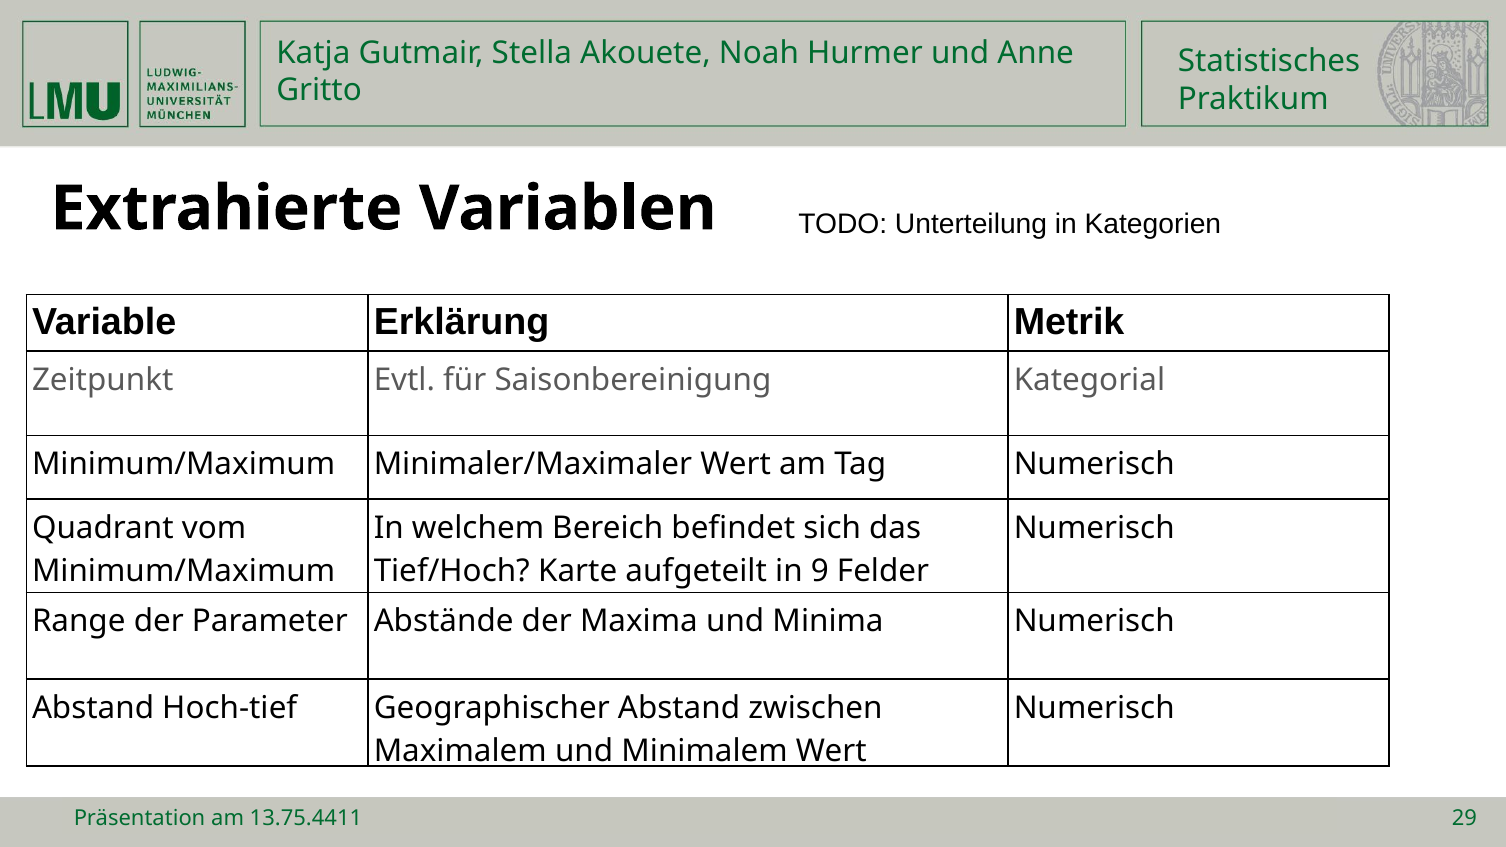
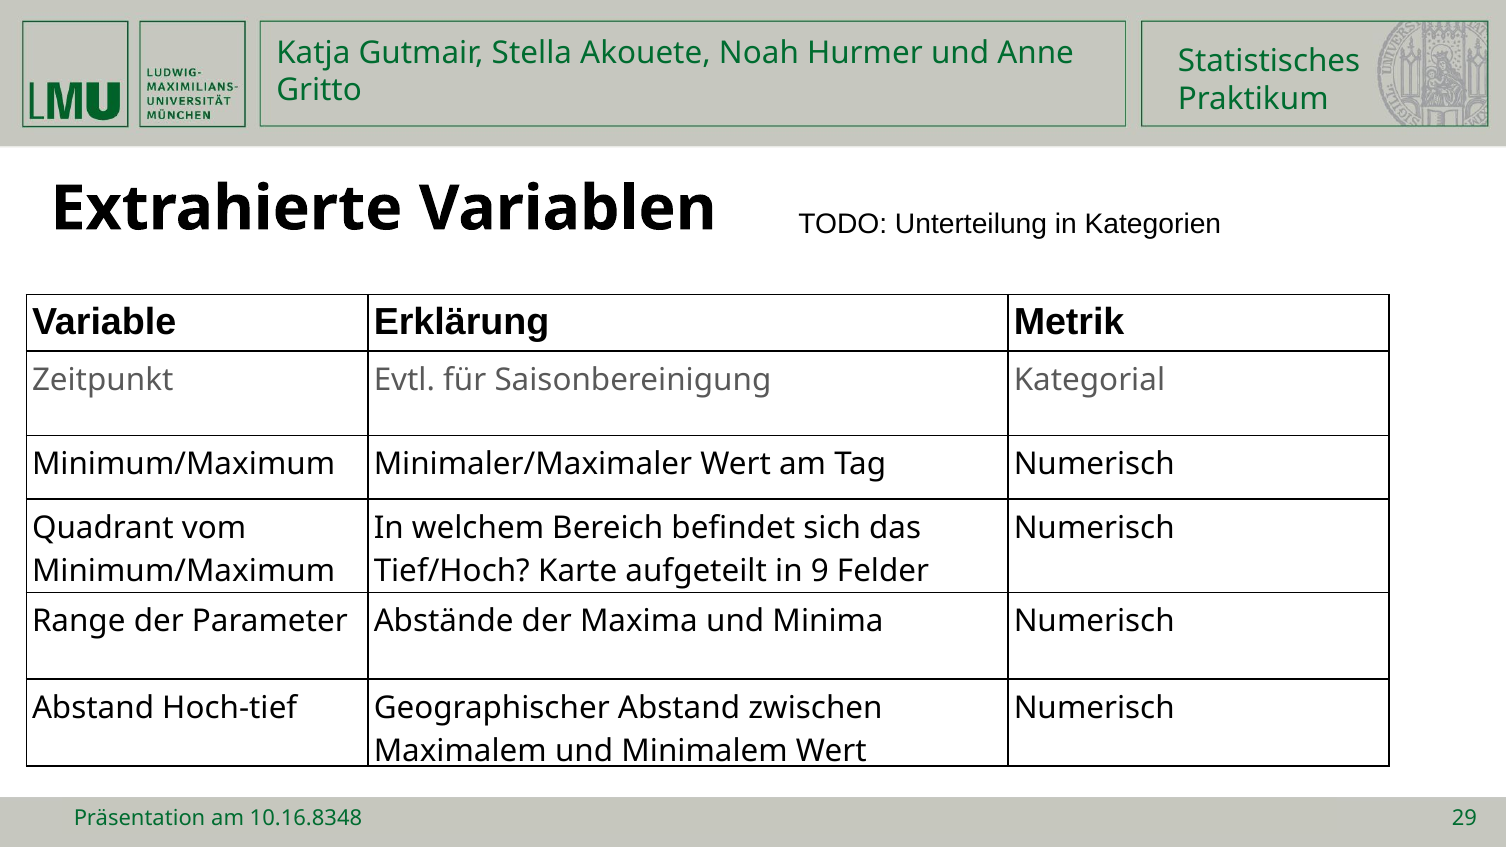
13.75.4411: 13.75.4411 -> 10.16.8348 (306, 818)
